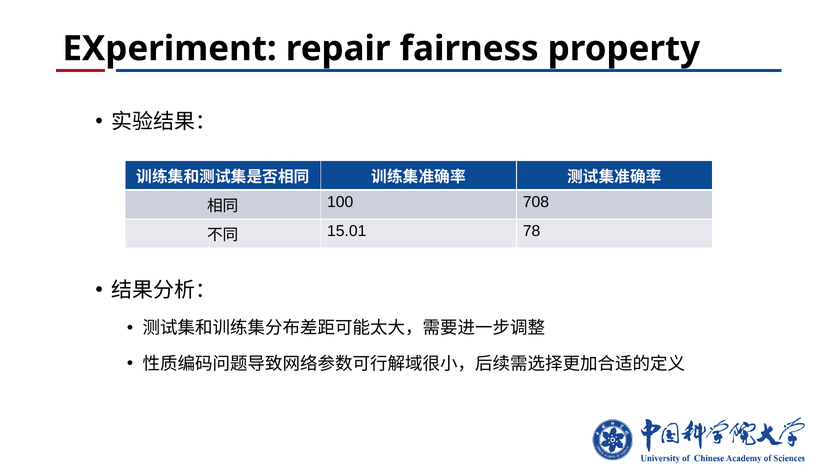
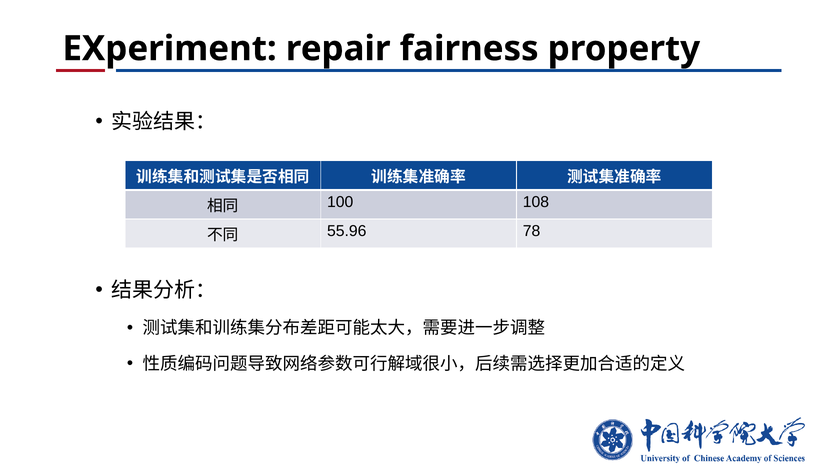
708: 708 -> 108 (536, 202)
15.01: 15.01 -> 55.96 (347, 231)
